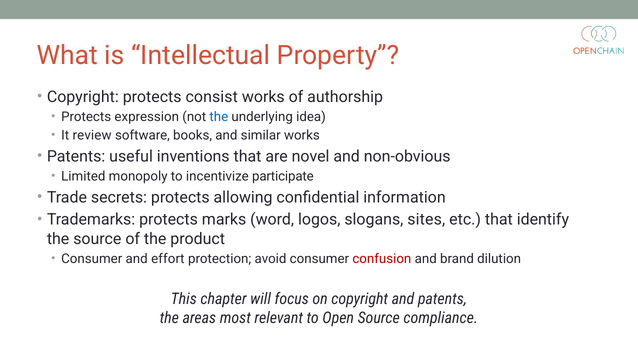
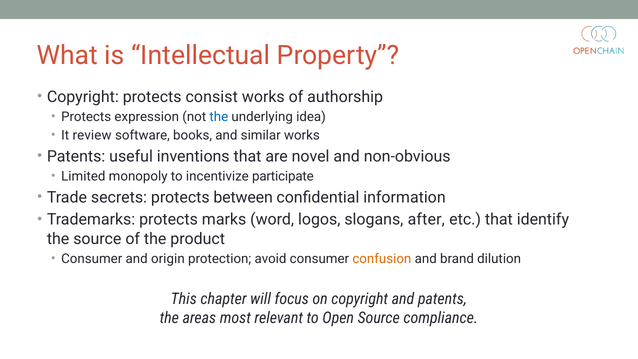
allowing: allowing -> between (243, 197)
sites: sites -> after (426, 220)
effort: effort -> origin (168, 259)
confusion colour: red -> orange (382, 259)
